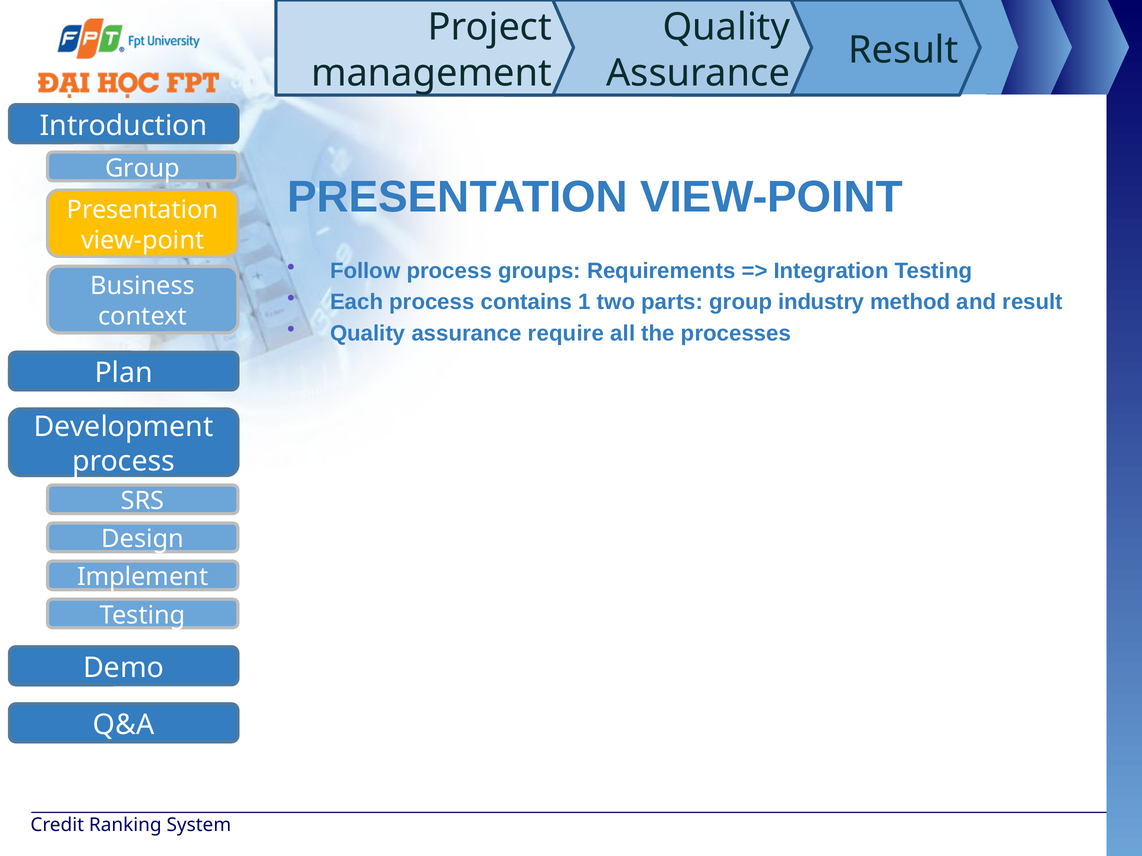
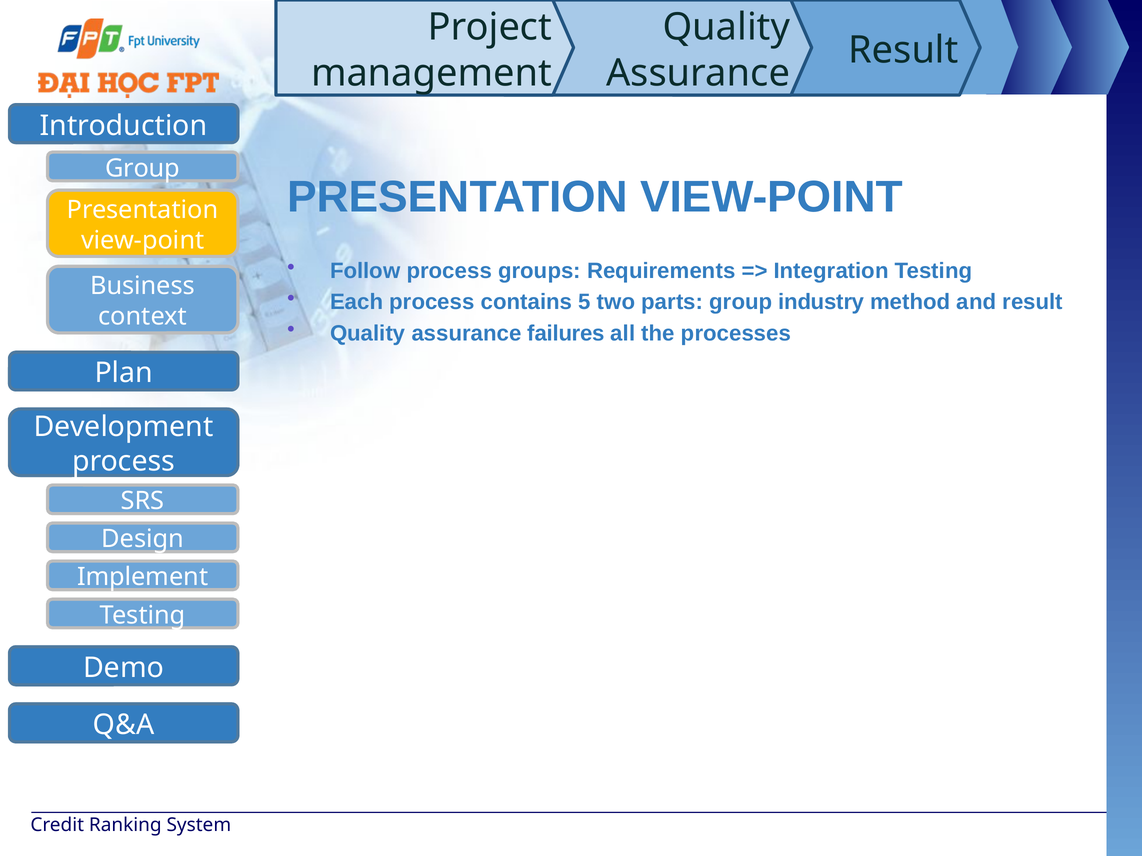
1: 1 -> 5 (584, 302)
require: require -> failures (566, 333)
